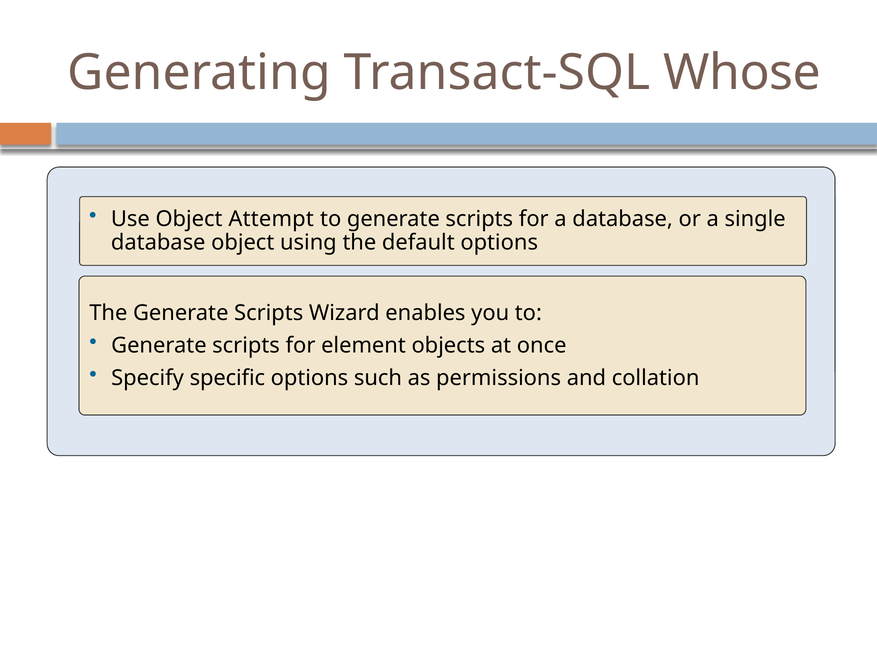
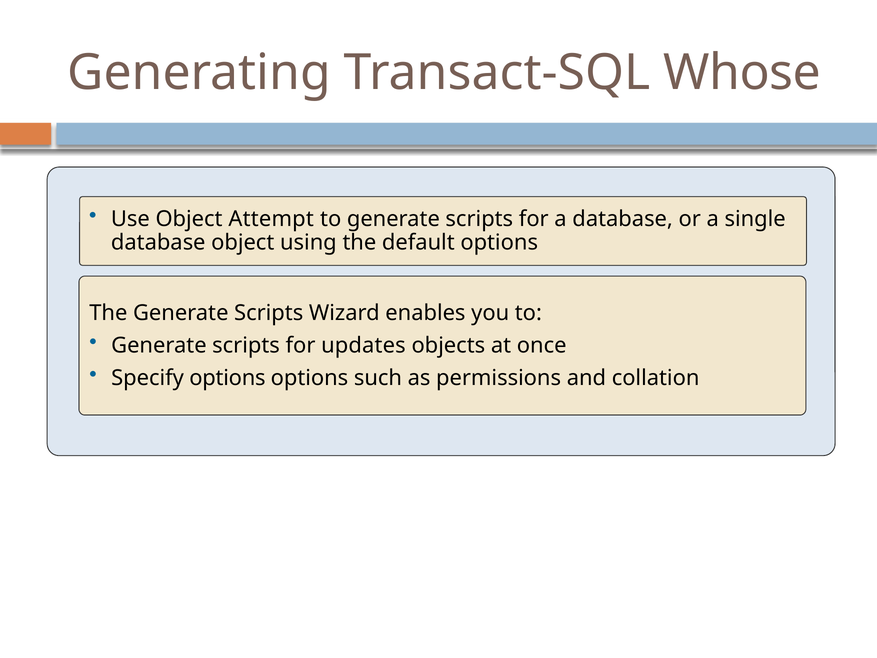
element: element -> updates (363, 345)
Specify specific: specific -> options (227, 378)
